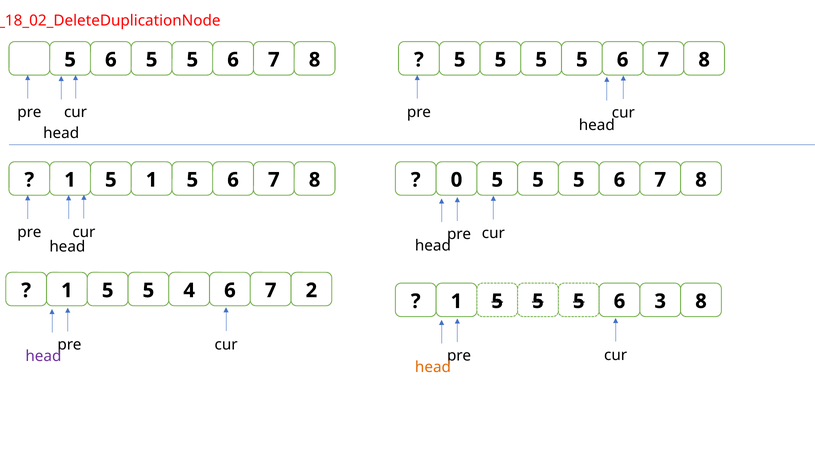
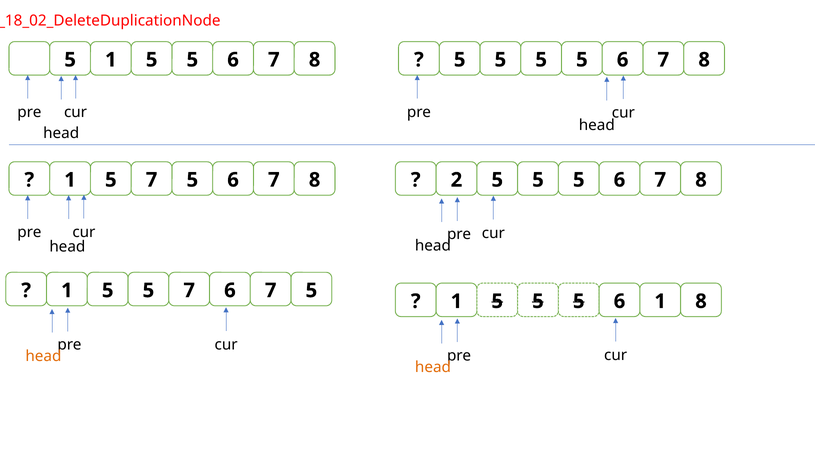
6: 6 -> 1 (111, 60)
1 5 1: 1 -> 7 (152, 180)
0: 0 -> 2 (456, 180)
5 5 4: 4 -> 7 (189, 290)
6 7 2: 2 -> 5 (311, 290)
6 3: 3 -> 1 (660, 301)
head colour: purple -> orange (43, 356)
